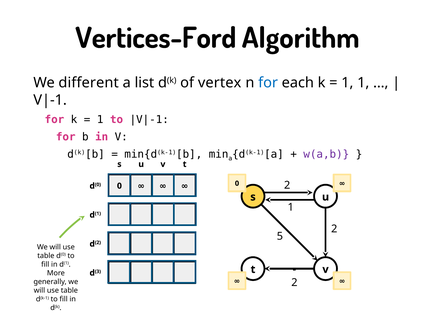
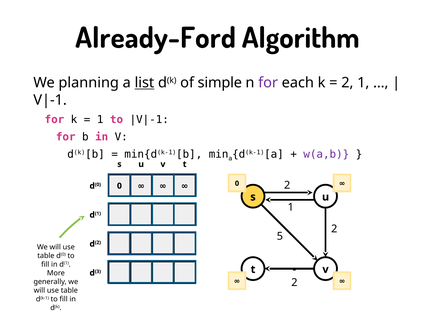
Vertices-Ford: Vertices-Ford -> Already-Ford (156, 38)
different: different -> planning (89, 83)
list underline: none -> present (144, 83)
vertex: vertex -> simple (220, 83)
for colour: blue -> purple (268, 83)
1: 1 -> 2 (347, 83)
